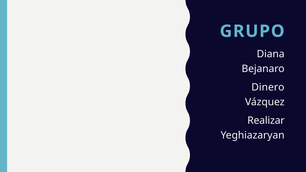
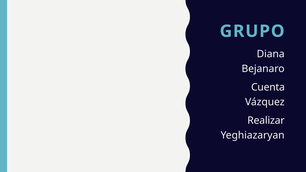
Dinero: Dinero -> Cuenta (268, 87)
